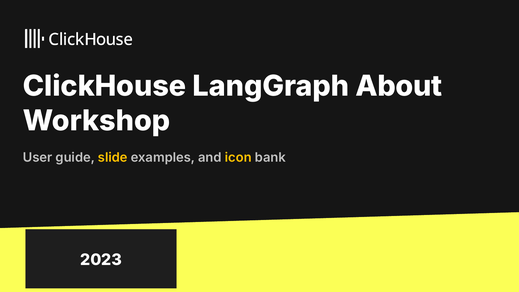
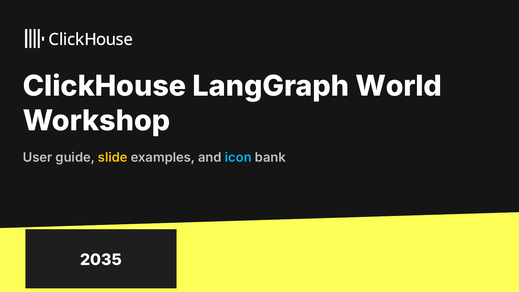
About: About -> World (399, 86)
icon colour: yellow -> light blue (238, 157)
2023: 2023 -> 2035 (101, 260)
